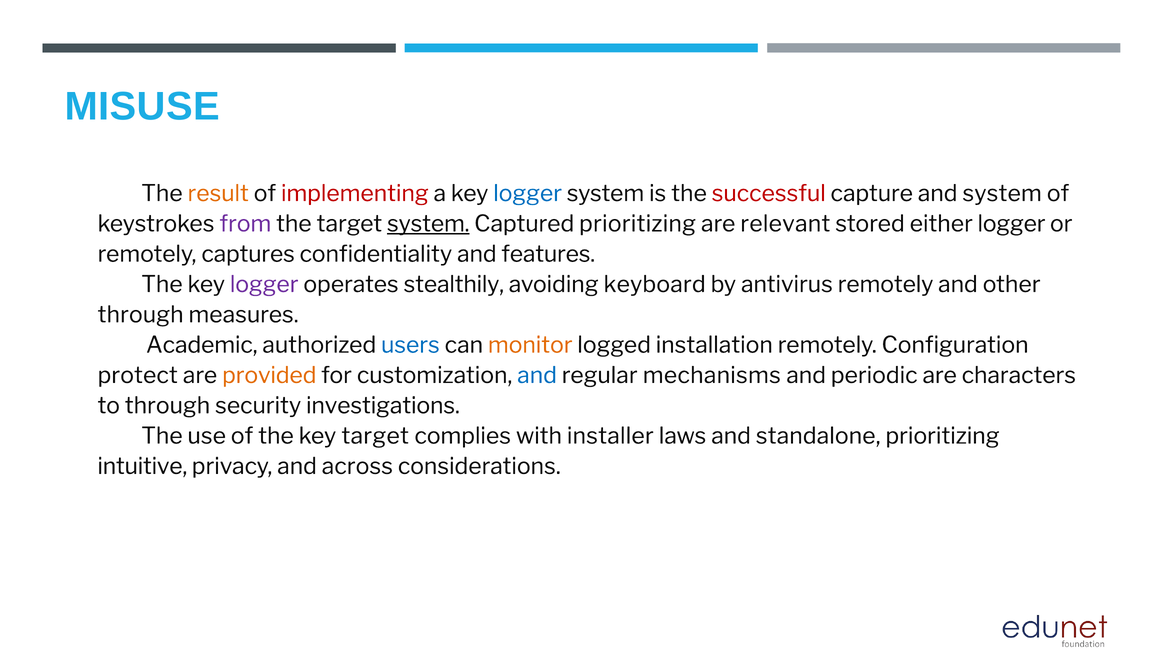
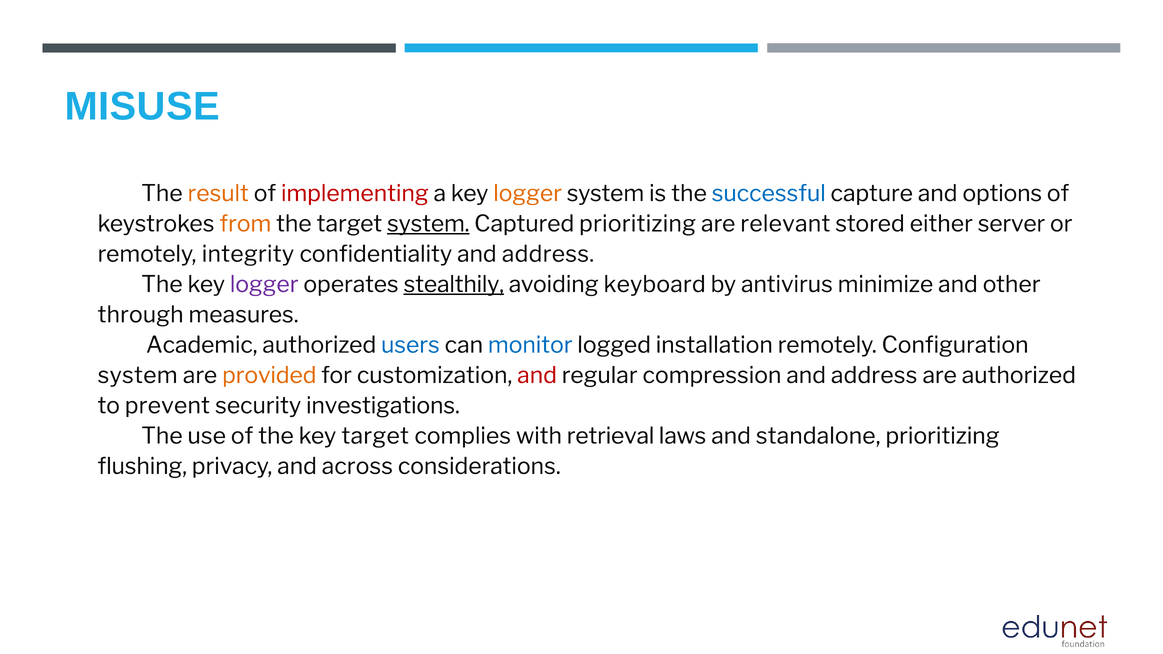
logger colour: blue -> orange (528, 194)
successful colour: red -> blue (769, 194)
and system: system -> options (1002, 194)
from colour: purple -> orange (245, 224)
either logger: logger -> server (1012, 224)
captures: captures -> integrity (248, 254)
confidentiality and features: features -> address (548, 254)
stealthily underline: none -> present (454, 285)
antivirus remotely: remotely -> minimize (885, 285)
monitor colour: orange -> blue (530, 345)
protect: protect -> system (138, 376)
and colour: blue -> red (537, 376)
mechanisms: mechanisms -> compression (712, 376)
periodic: periodic -> address (874, 376)
are characters: characters -> authorized (1019, 376)
to through: through -> prevent (167, 406)
installer: installer -> retrieval (611, 436)
intuitive: intuitive -> flushing (142, 466)
